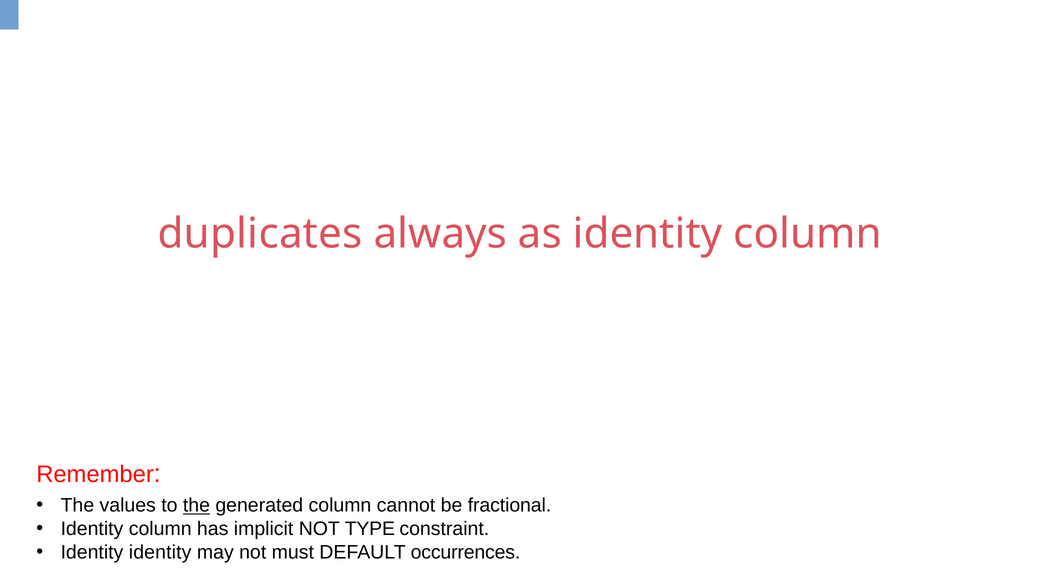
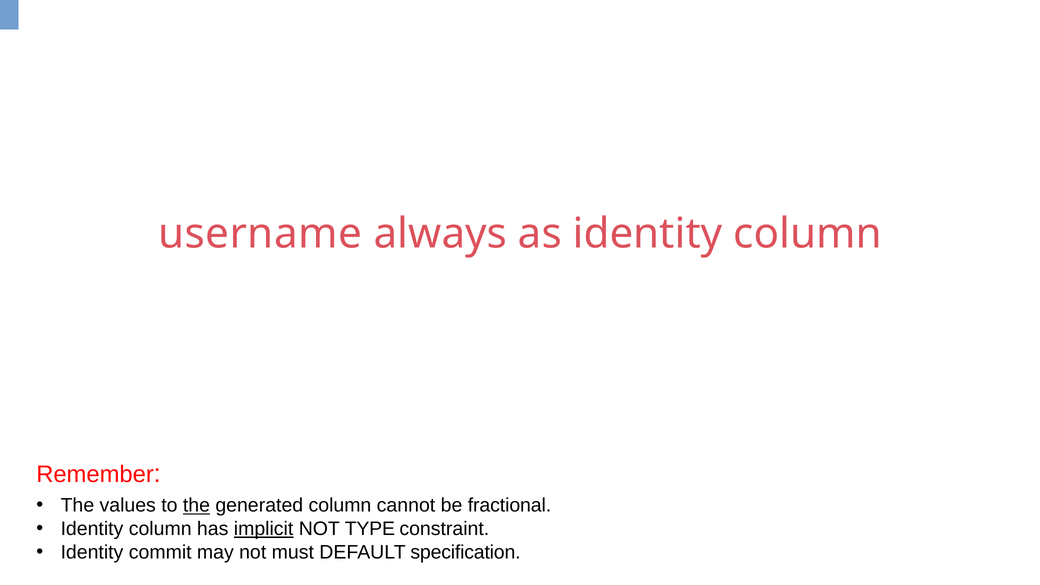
duplicates: duplicates -> username (260, 234)
implicit underline: none -> present (264, 529)
Identity identity: identity -> commit (160, 552)
occurrences: occurrences -> specification (465, 552)
